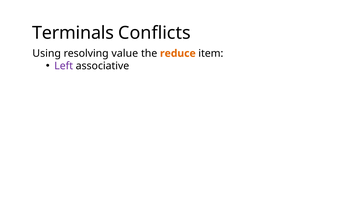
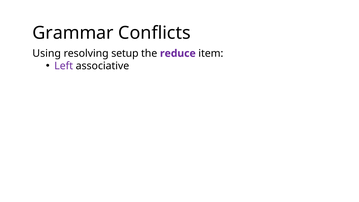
Terminals: Terminals -> Grammar (73, 33)
value: value -> setup (125, 53)
reduce colour: orange -> purple (178, 53)
